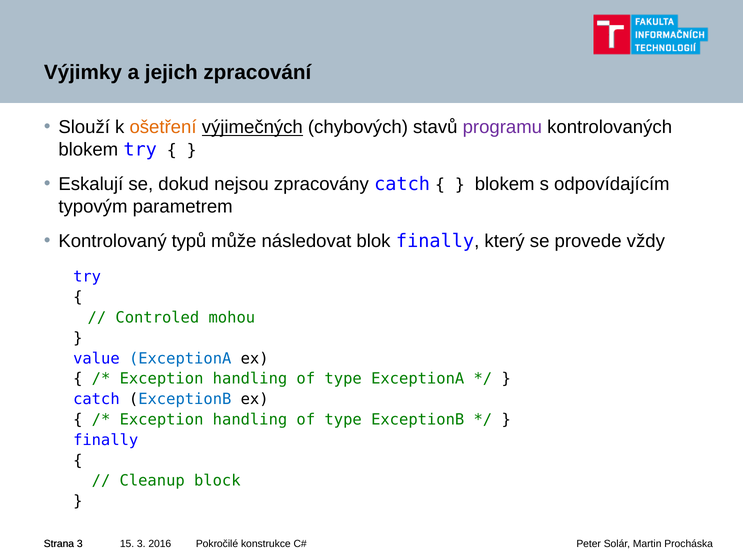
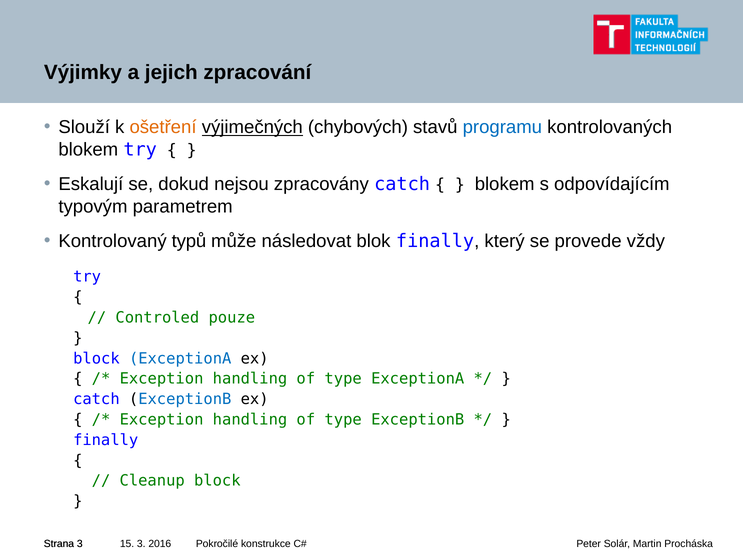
programu colour: purple -> blue (502, 127)
mohou: mohou -> pouze (232, 318)
value: value -> block (96, 359)
